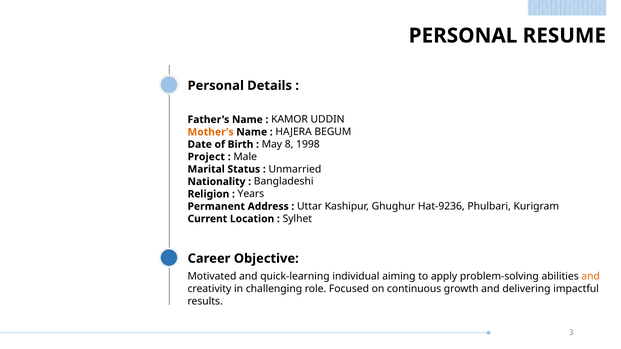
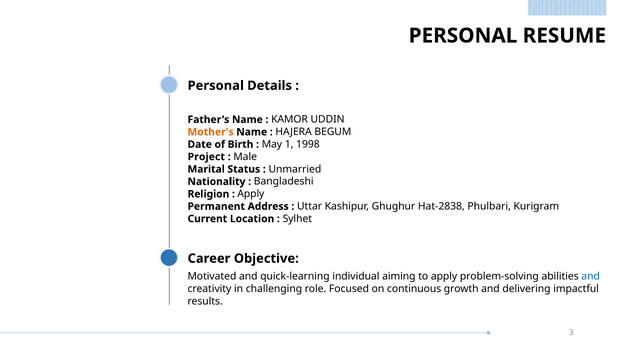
8: 8 -> 1 (289, 145)
Years: Years -> Apply (251, 194)
Hat-9236: Hat-9236 -> Hat-2838 (441, 207)
and colour: orange -> blue (591, 277)
